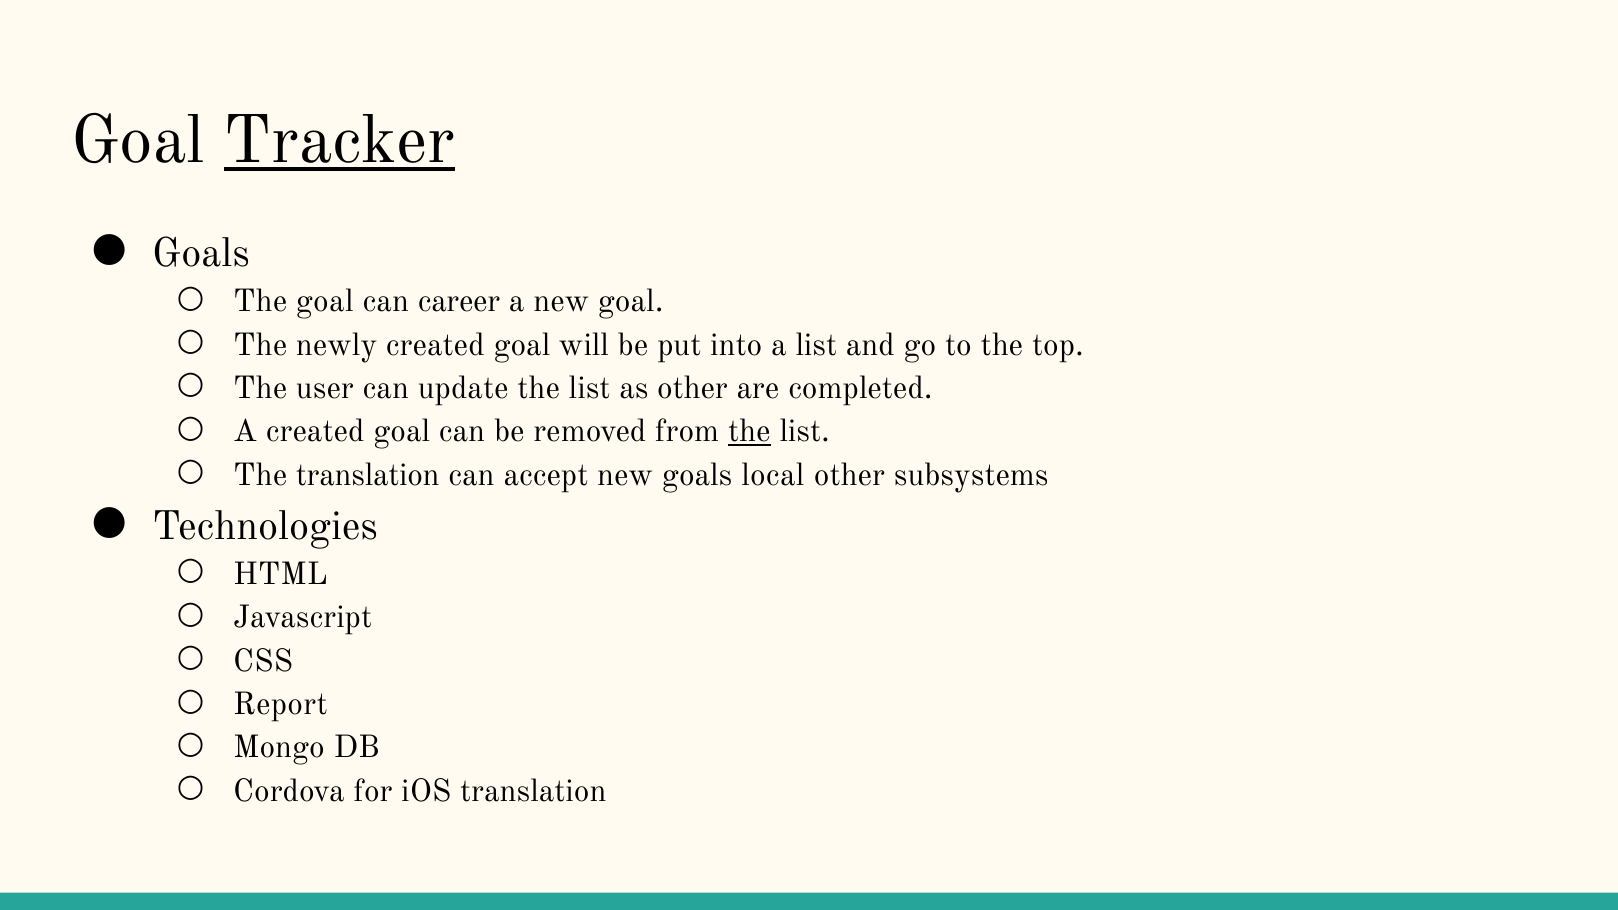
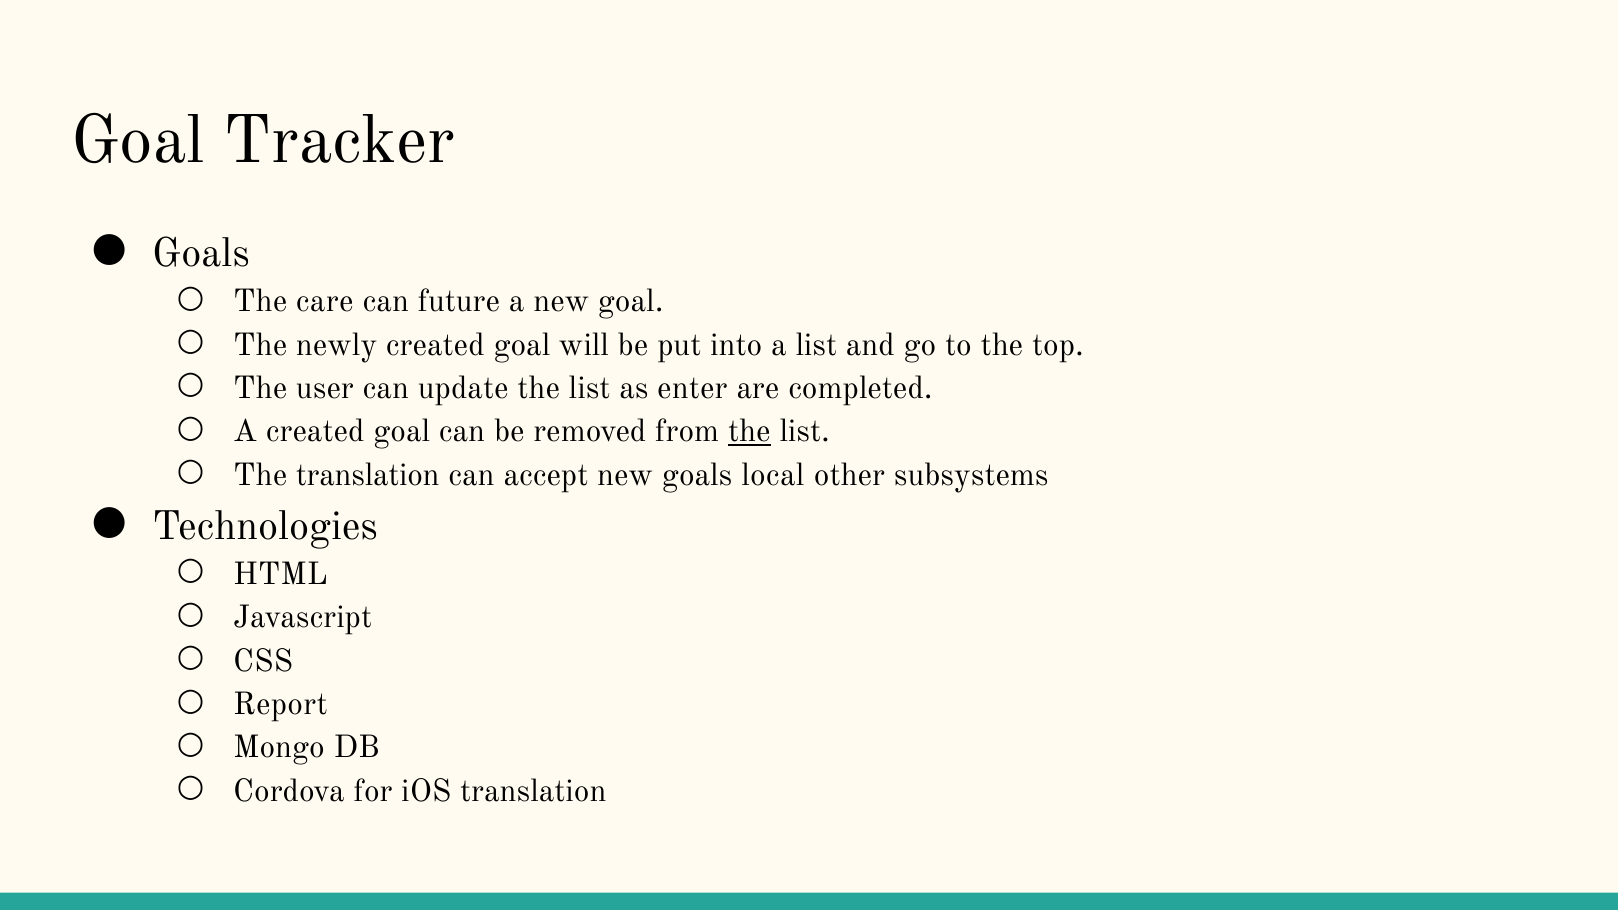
Tracker underline: present -> none (340, 140)
The goal: goal -> care (325, 301)
career: career -> future (459, 301)
as other: other -> enter (692, 388)
